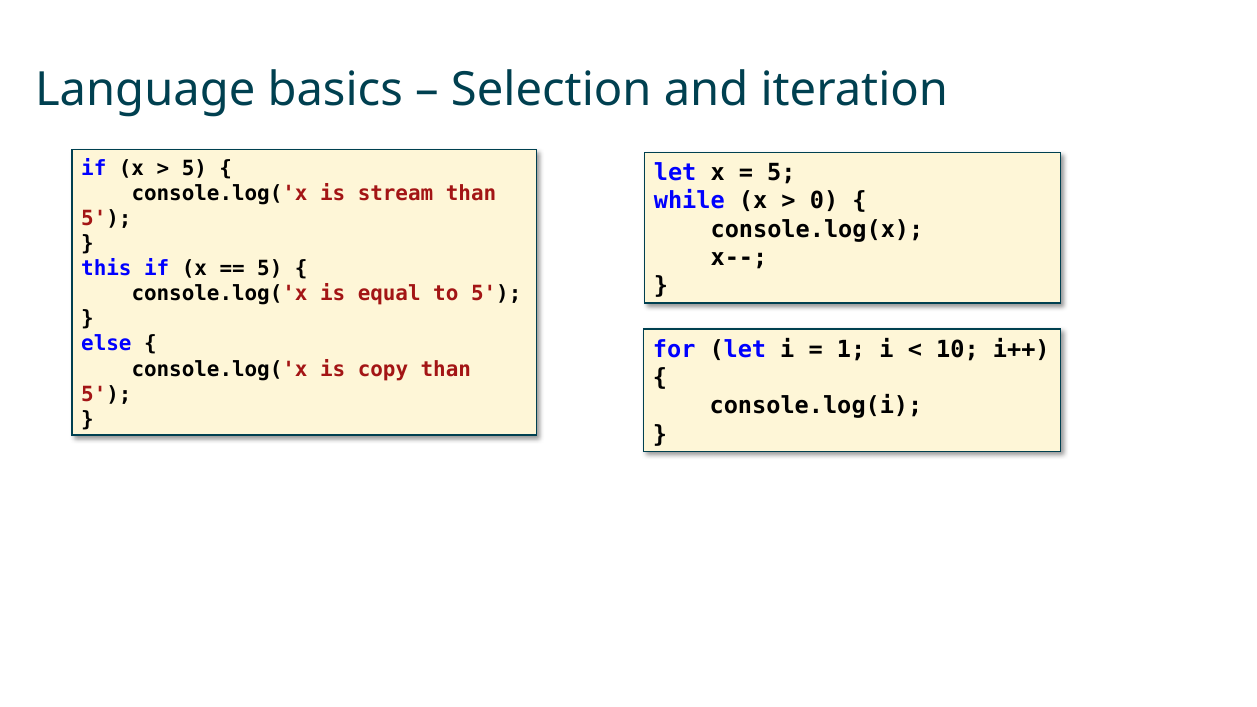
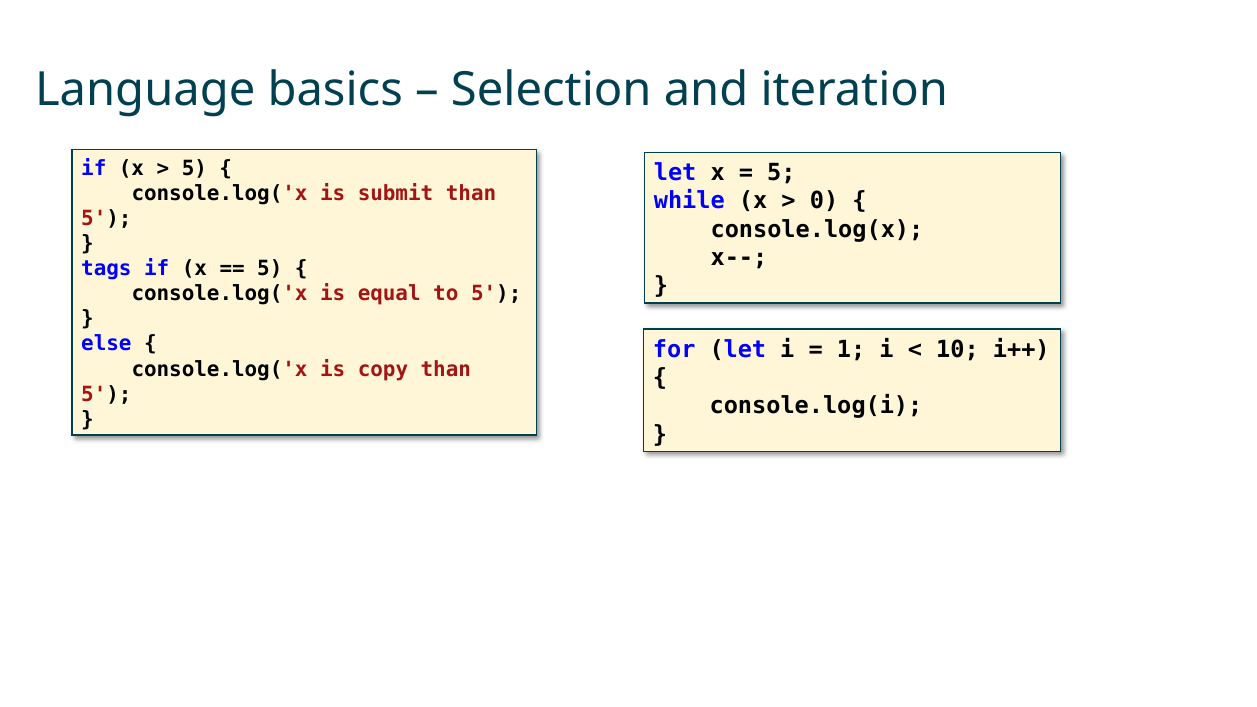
stream: stream -> submit (396, 193)
this: this -> tags (106, 269)
